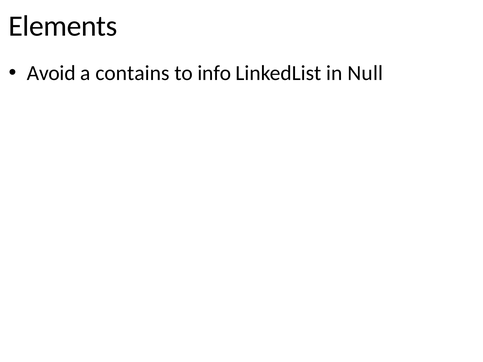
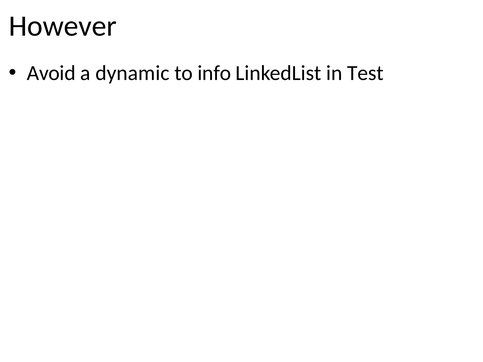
Elements: Elements -> However (63, 26)
contains: contains -> dynamic (132, 73)
Null: Null -> Test (365, 73)
